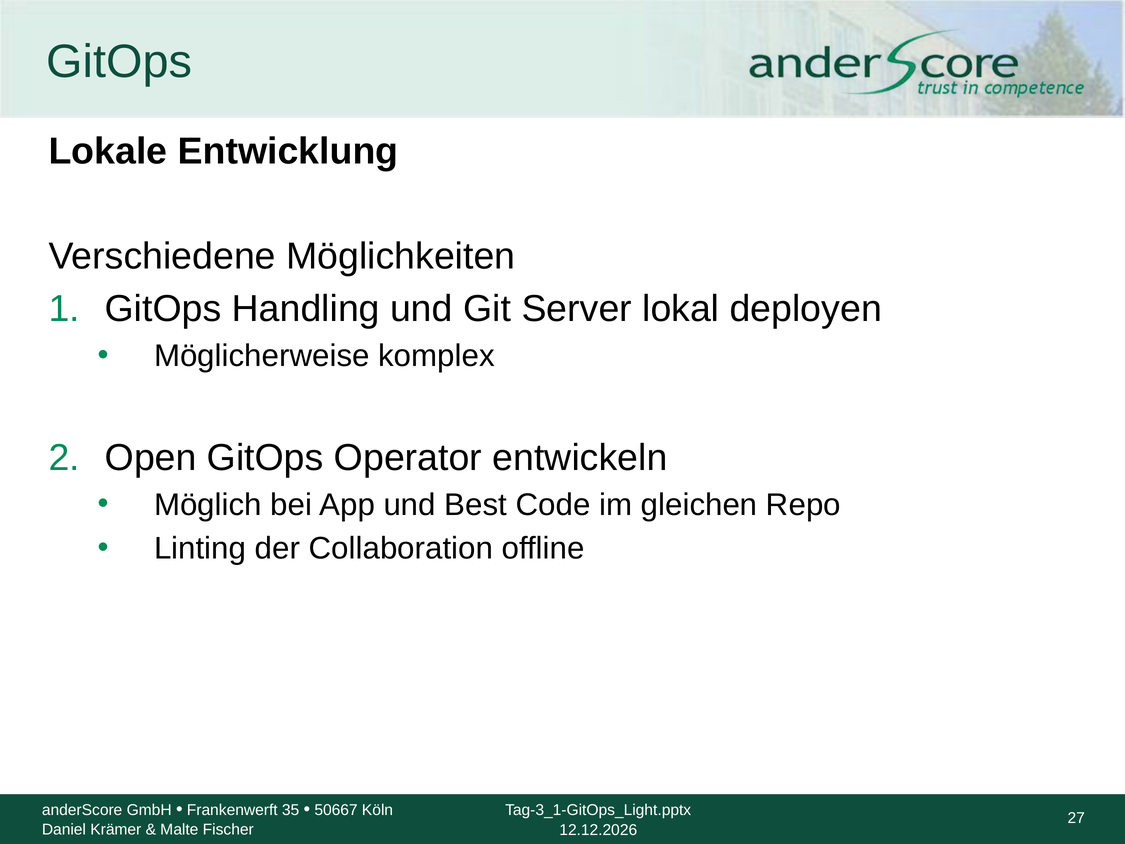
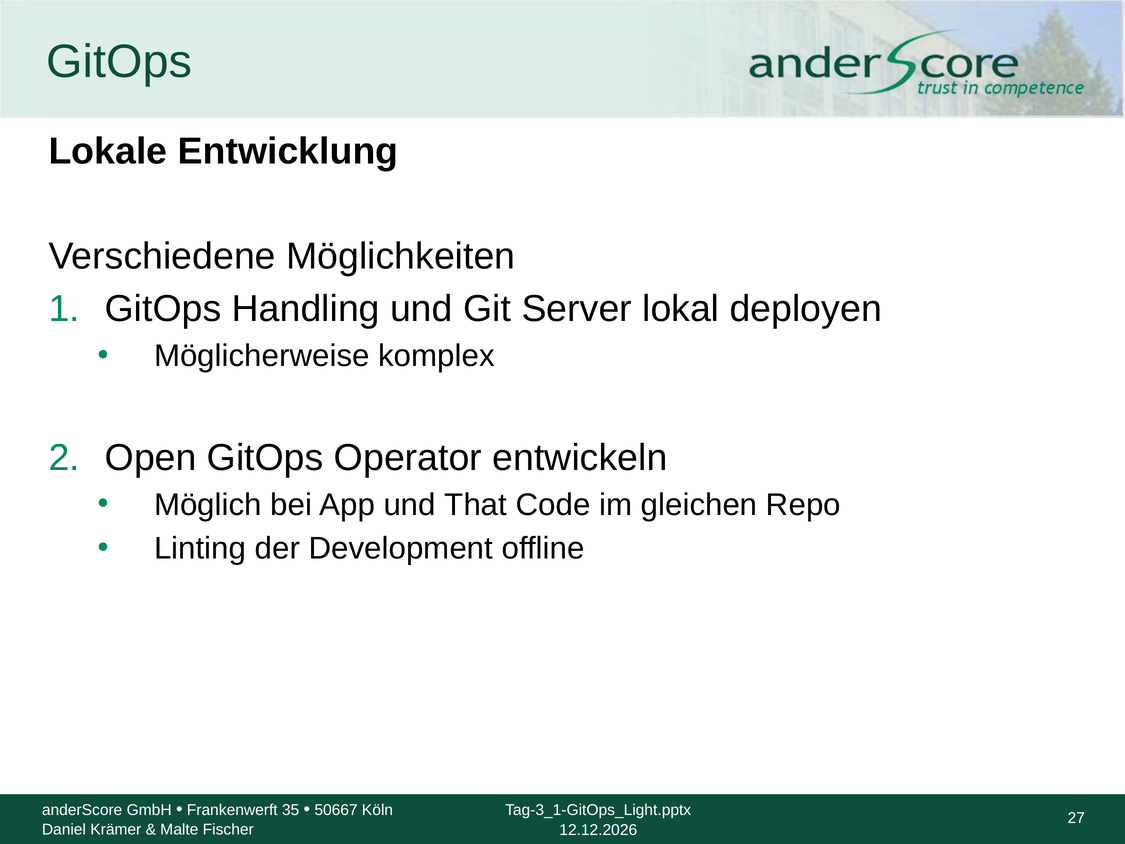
Best: Best -> That (476, 505)
Collaboration: Collaboration -> Development (401, 549)
